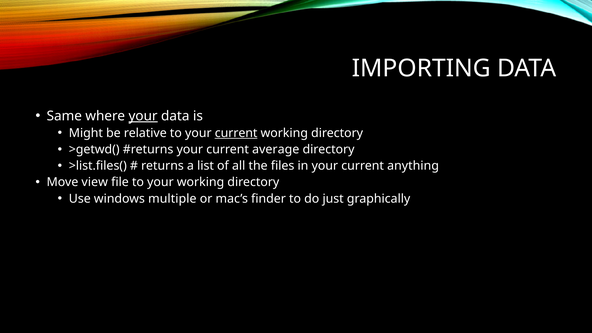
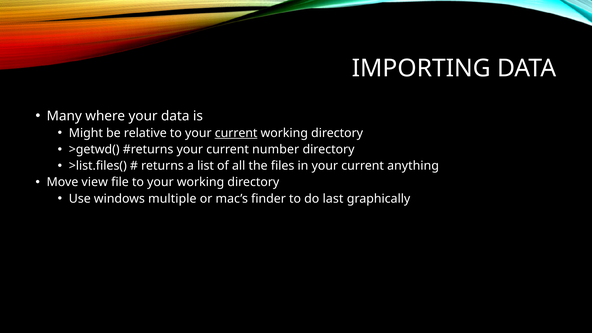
Same: Same -> Many (64, 116)
your underline: present -> none (143, 116)
average: average -> number (276, 149)
just: just -> last (333, 199)
